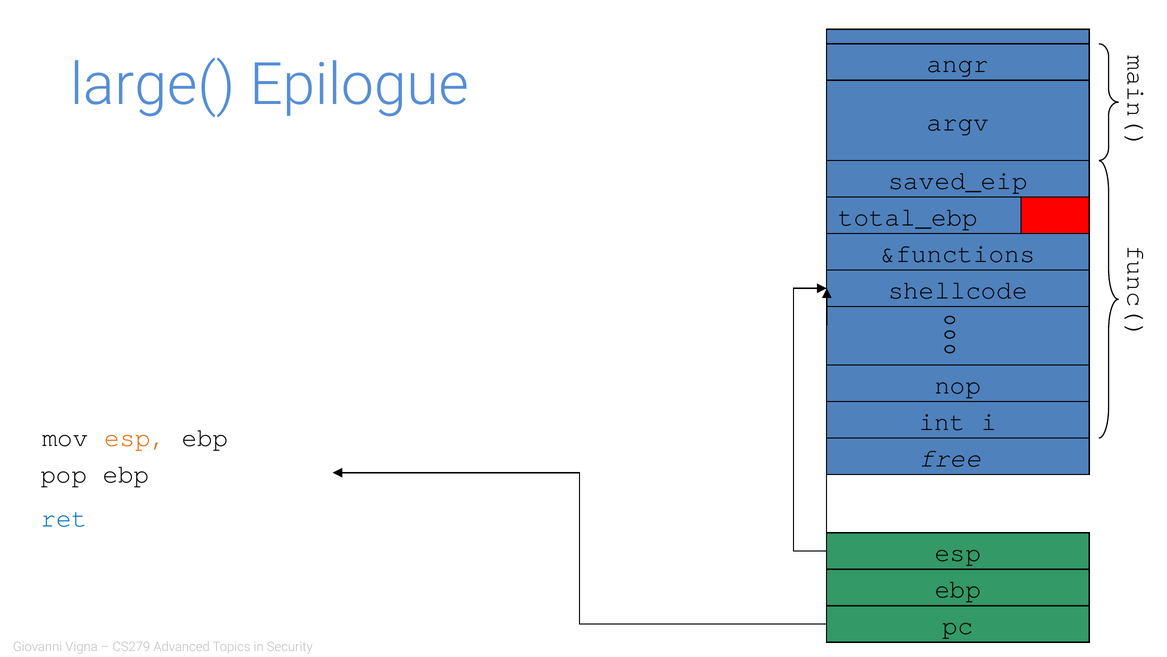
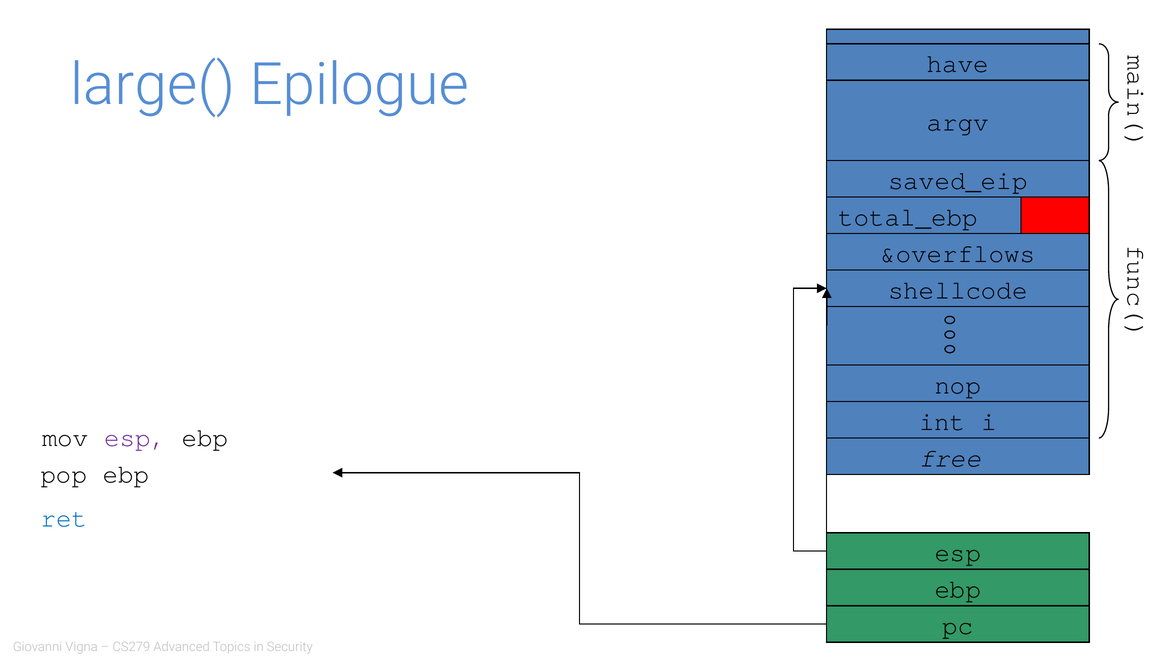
angr: angr -> have (958, 64)
&functions: &functions -> &overflows (958, 253)
esp colour: orange -> purple (135, 437)
